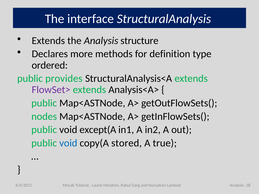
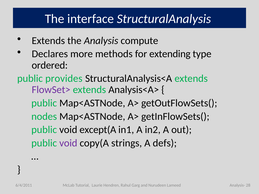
structure: structure -> compute (139, 41)
definition: definition -> extending (170, 54)
void colour: blue -> purple (68, 143)
stored: stored -> strings (127, 143)
true: true -> defs (165, 143)
